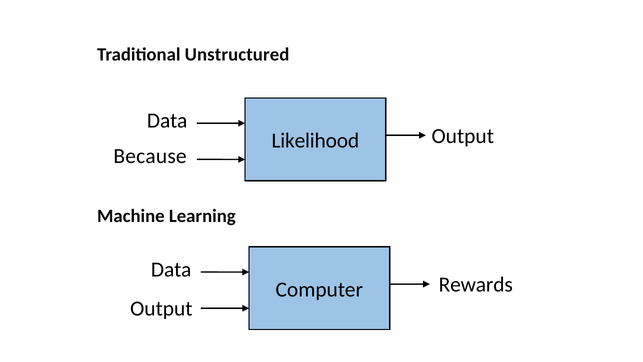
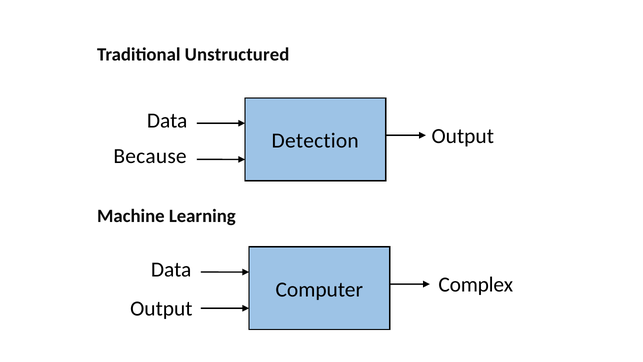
Likelihood: Likelihood -> Detection (315, 141)
Rewards: Rewards -> Complex (476, 285)
